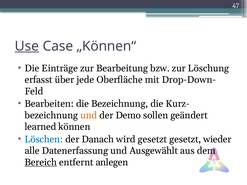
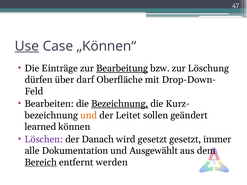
Bearbeitung underline: none -> present (122, 68)
erfasst: erfasst -> dürfen (39, 80)
jede: jede -> darf (85, 80)
Bezeichnung underline: none -> present (120, 104)
Demo: Demo -> Leitet (128, 115)
Löschen colour: blue -> purple (44, 139)
wieder: wieder -> immer (217, 139)
Datenerfassung: Datenerfassung -> Dokumentation (75, 151)
anlegen: anlegen -> werden (112, 162)
